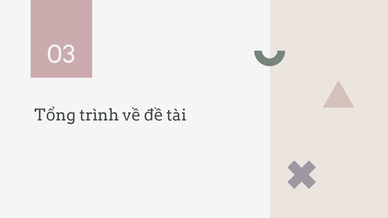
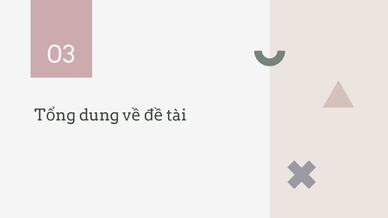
trình: trình -> dung (99, 116)
